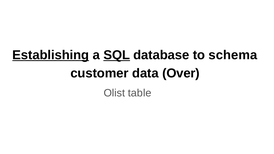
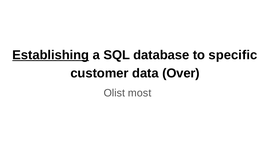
SQL underline: present -> none (117, 55)
schema: schema -> specific (233, 55)
table: table -> most (140, 93)
